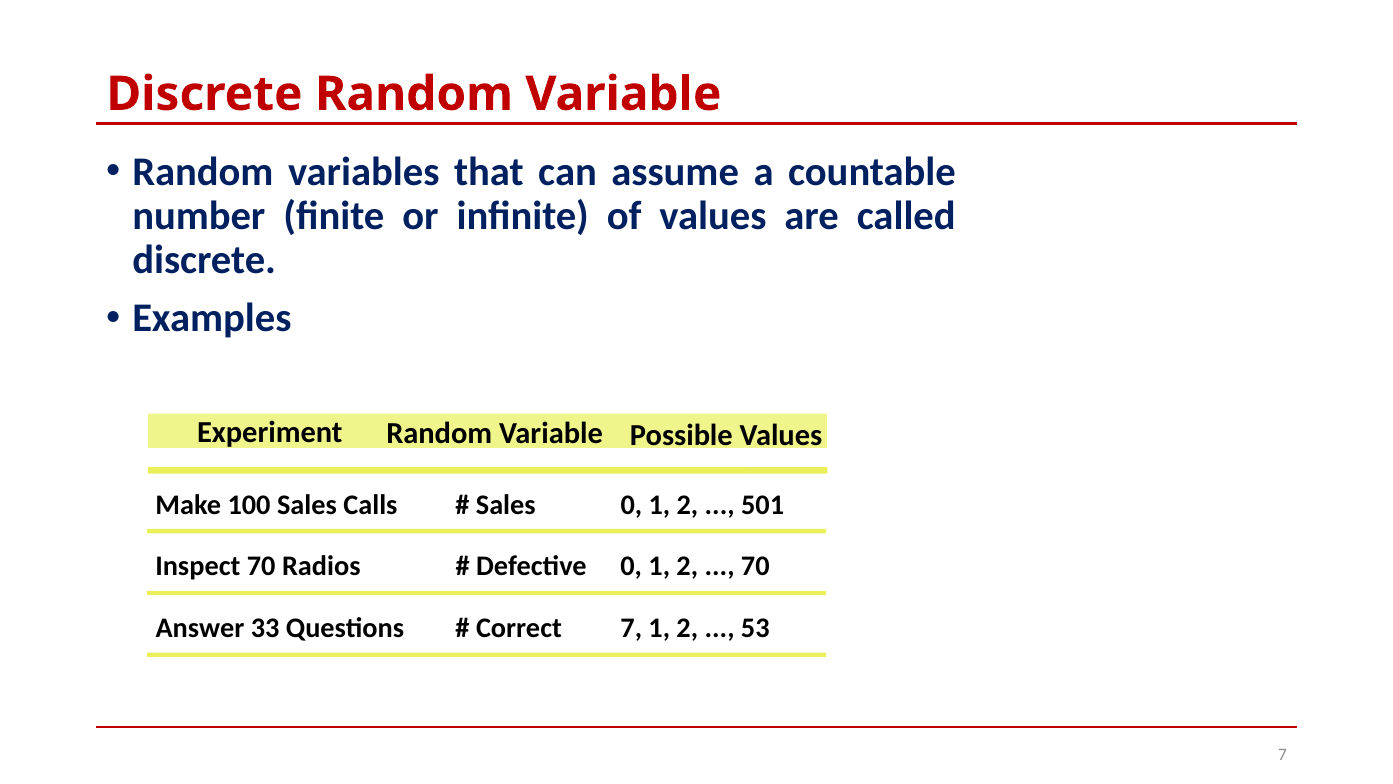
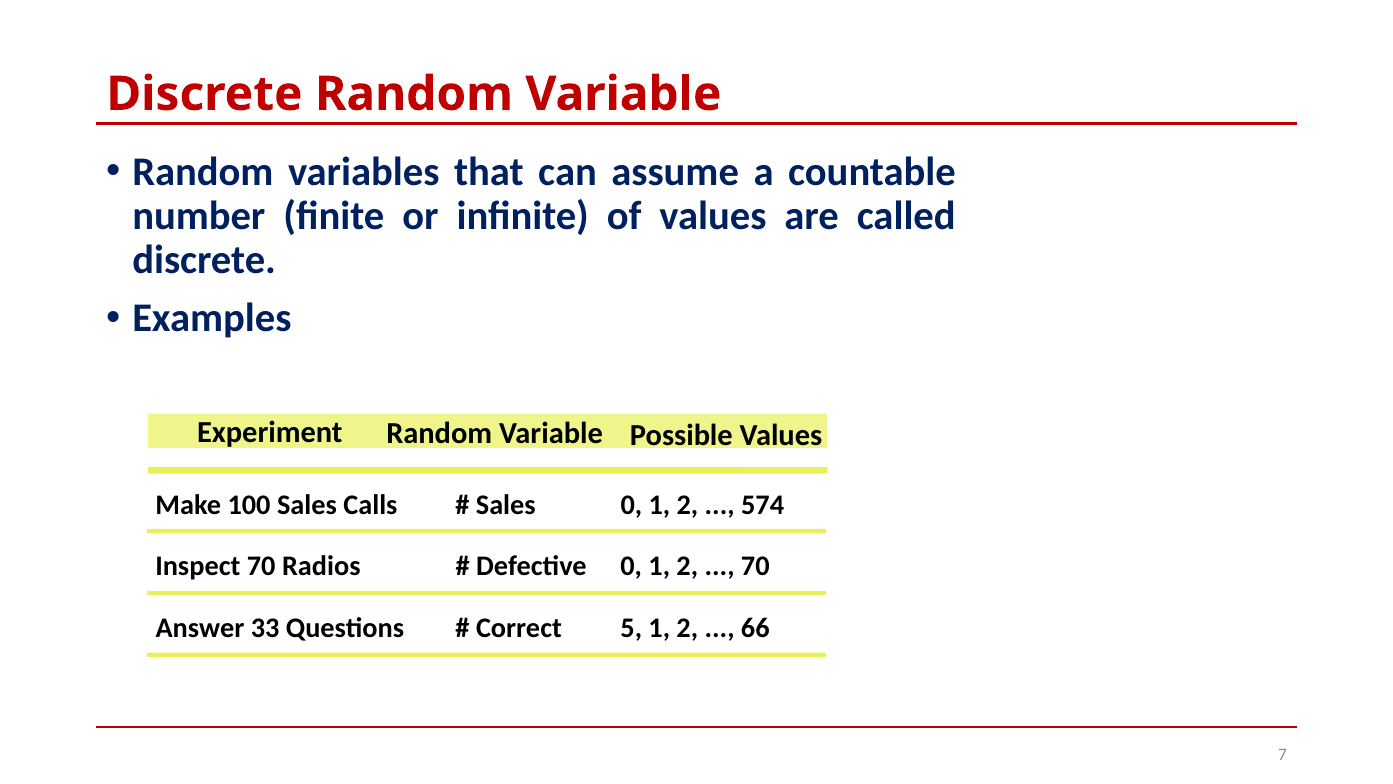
501: 501 -> 574 (763, 505)
Correct 7: 7 -> 5 (631, 628)
53: 53 -> 66 (755, 628)
